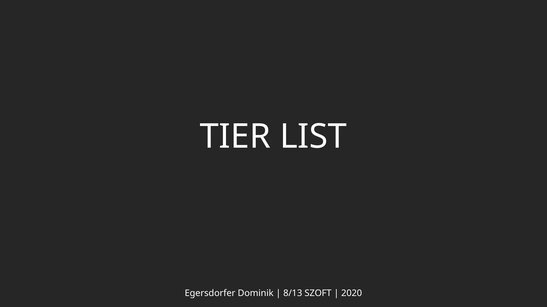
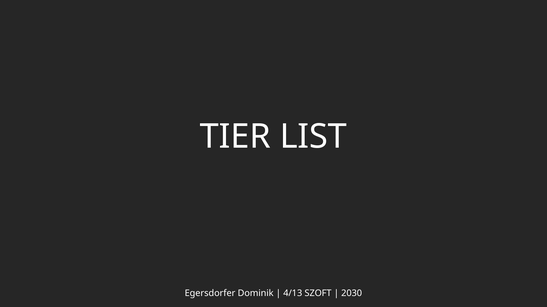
8/13: 8/13 -> 4/13 (293, 294)
2020: 2020 -> 2030 (352, 294)
